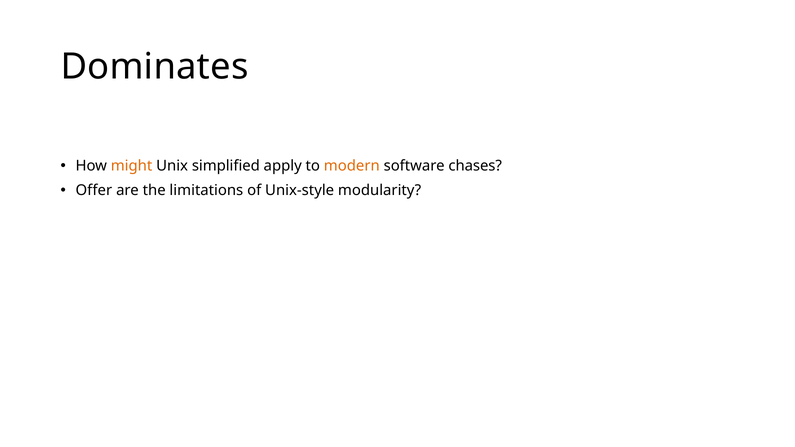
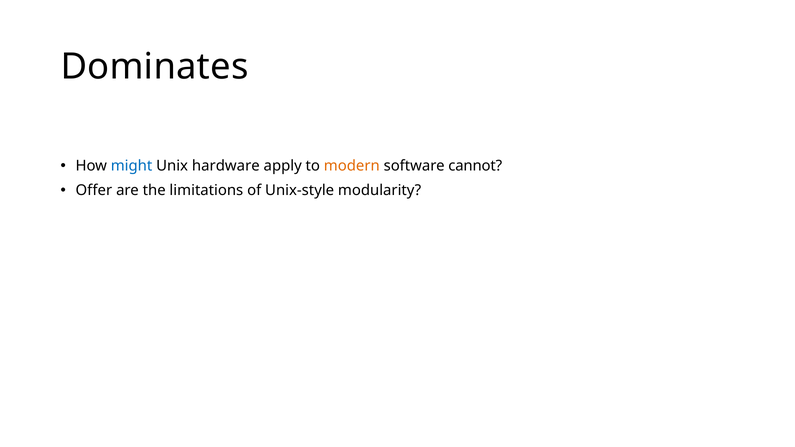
might colour: orange -> blue (132, 166)
simplified: simplified -> hardware (226, 166)
chases: chases -> cannot (475, 166)
